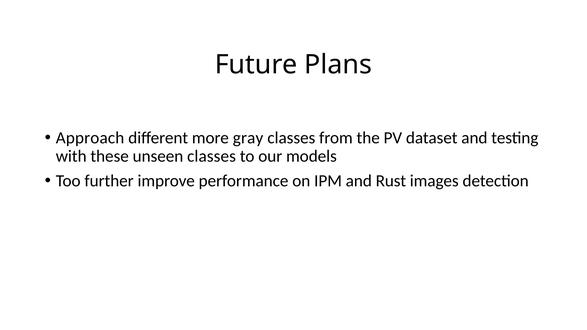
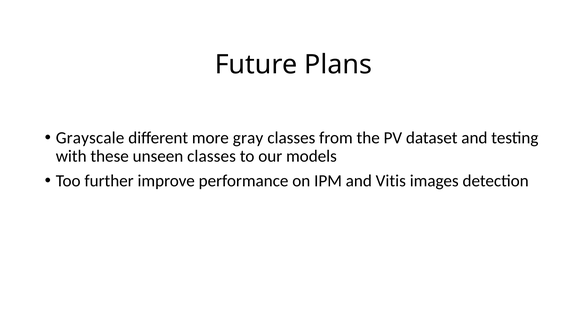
Approach: Approach -> Grayscale (90, 138)
Rust: Rust -> Vitis (391, 181)
